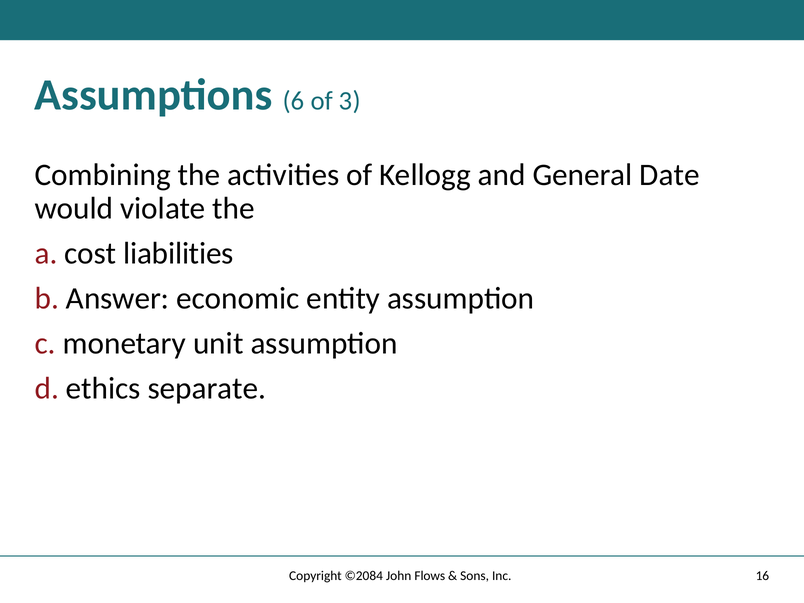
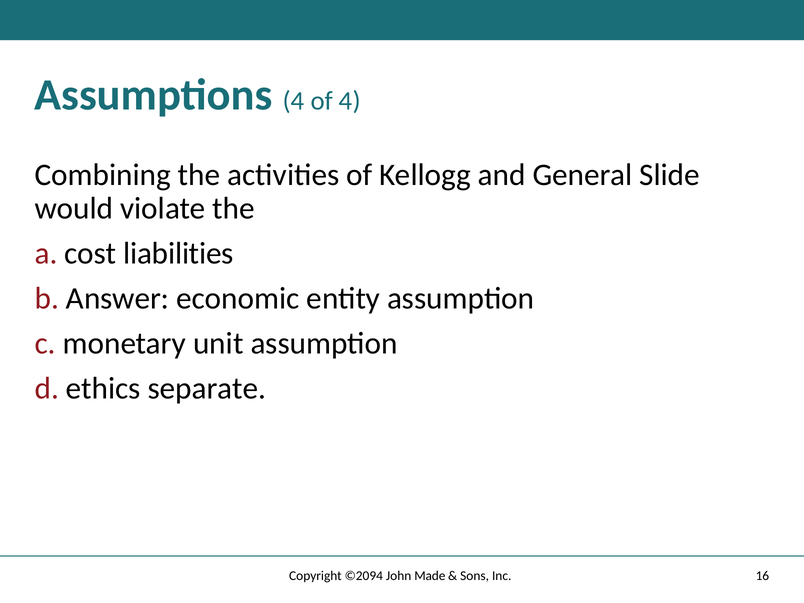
Assumptions 6: 6 -> 4 (294, 101)
of 3: 3 -> 4 (350, 101)
Date: Date -> Slide (670, 175)
©2084: ©2084 -> ©2094 (364, 576)
Flows: Flows -> Made (430, 576)
